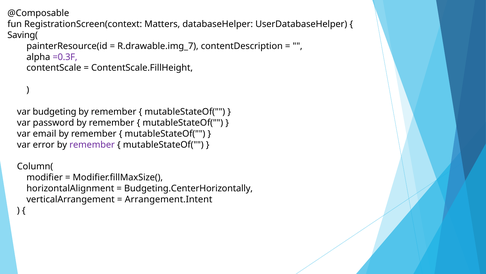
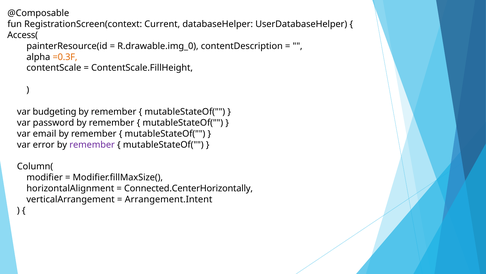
Matters: Matters -> Current (162, 24)
Saving(: Saving( -> Access( (23, 35)
R.drawable.img_7: R.drawable.img_7 -> R.drawable.img_0 (158, 46)
=0.3F colour: purple -> orange (65, 57)
Budgeting.CenterHorizontally: Budgeting.CenterHorizontally -> Connected.CenterHorizontally (189, 188)
